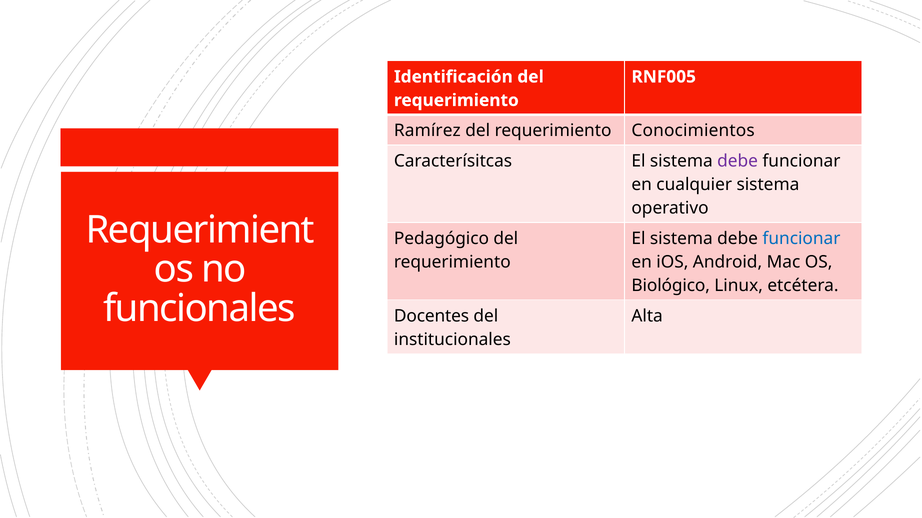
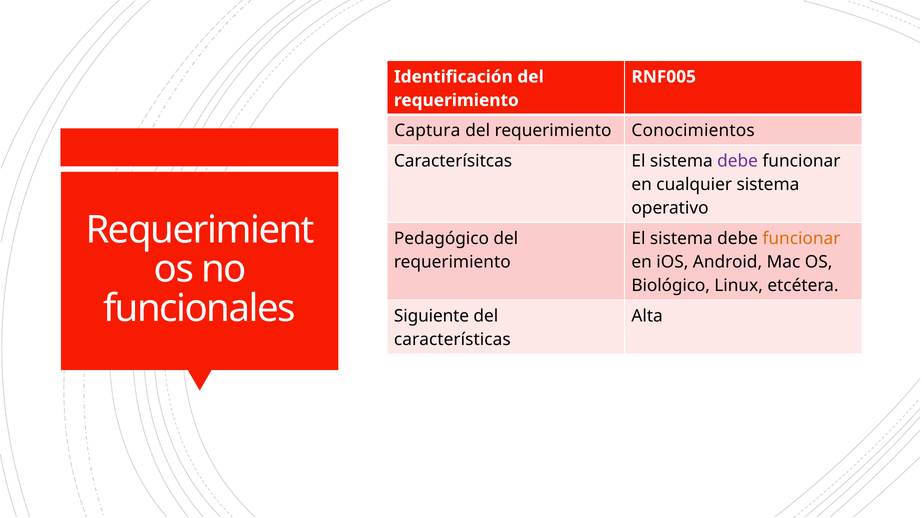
Ramírez: Ramírez -> Captura (427, 131)
funcionar colour: blue -> orange (801, 239)
Docentes: Docentes -> Siguiente (432, 316)
institucionales: institucionales -> características (452, 340)
